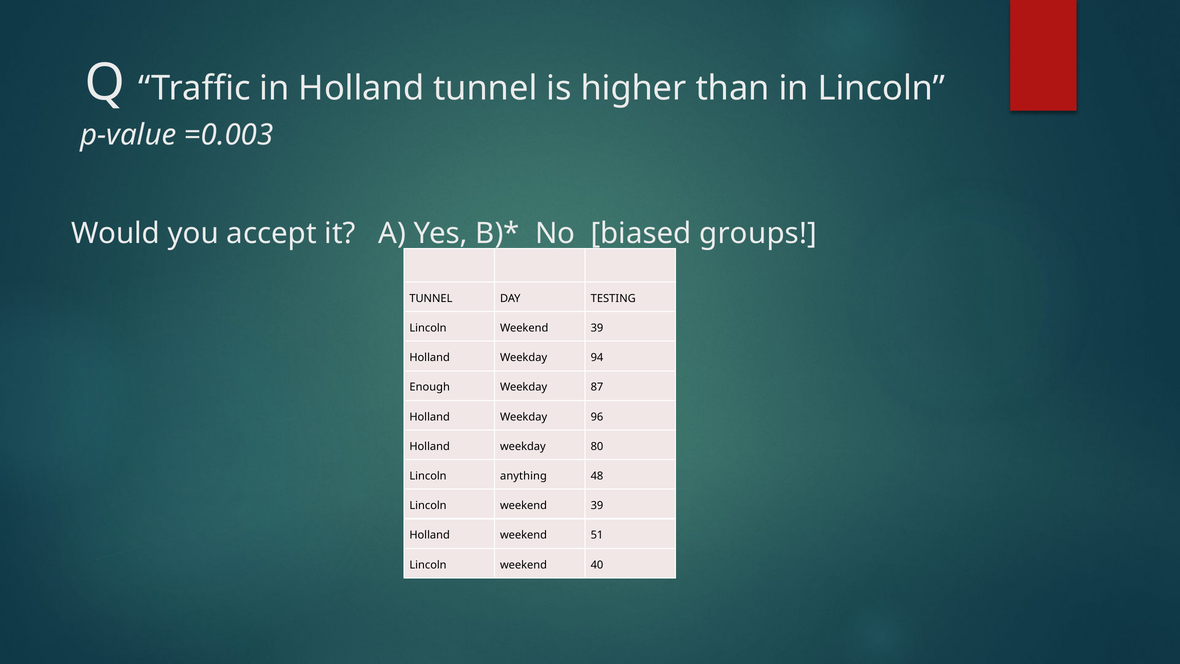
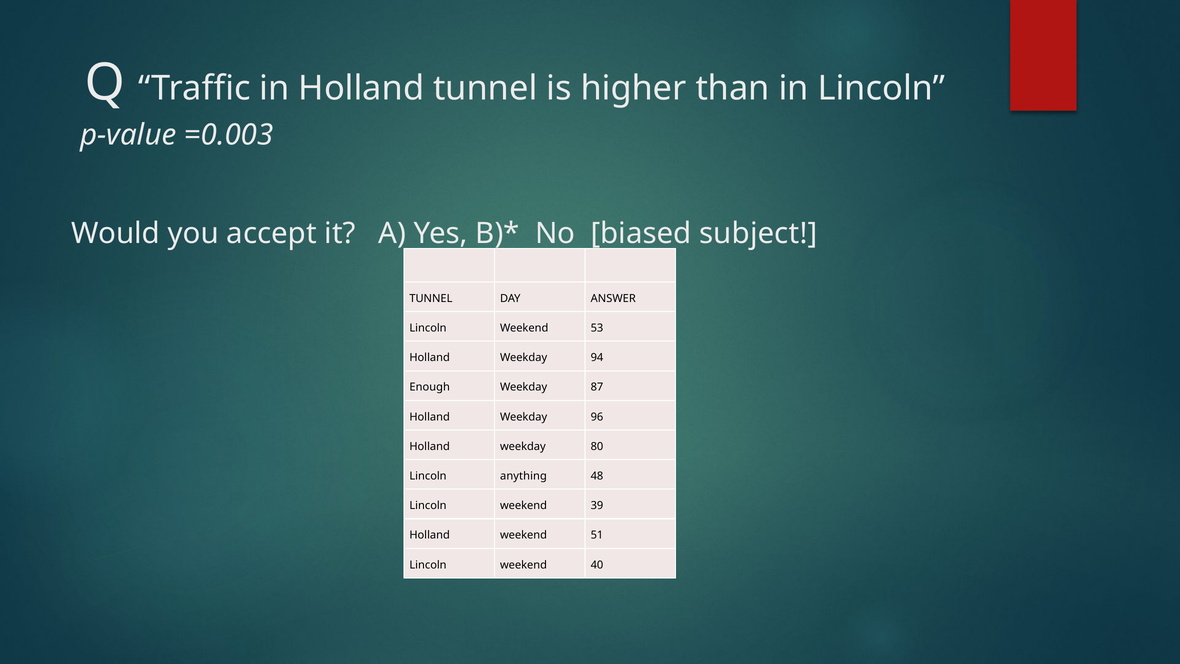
groups: groups -> subject (758, 233)
TESTING: TESTING -> ANSWER (613, 298)
39: 39 -> 53 (597, 328)
